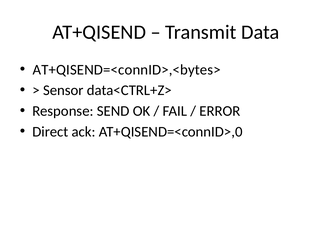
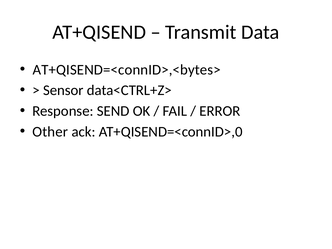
Direct: Direct -> Other (50, 132)
